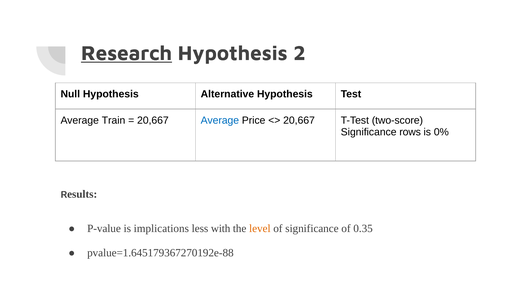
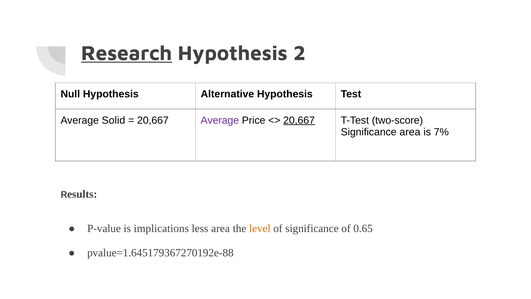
Train: Train -> Solid (113, 120)
Average colour: blue -> purple (220, 120)
20,667 underline: none -> present (299, 120)
Significance rows: rows -> area (410, 132)
0%: 0% -> 7% (441, 132)
less with: with -> area (221, 228)
0.35: 0.35 -> 0.65 (363, 228)
